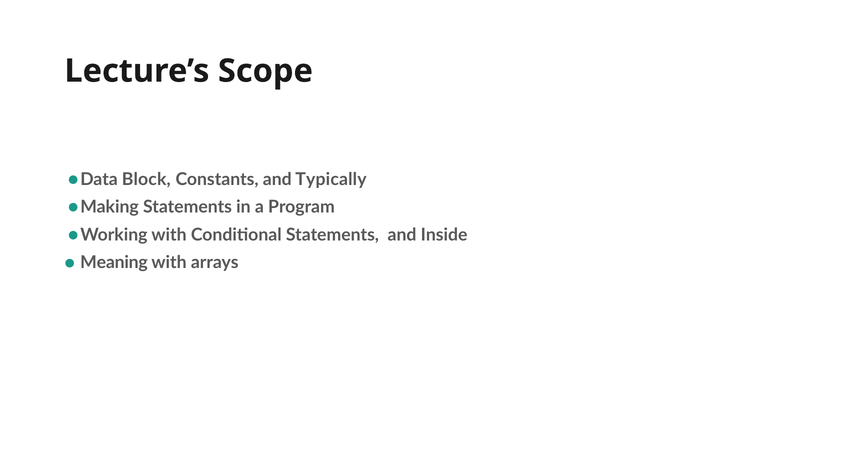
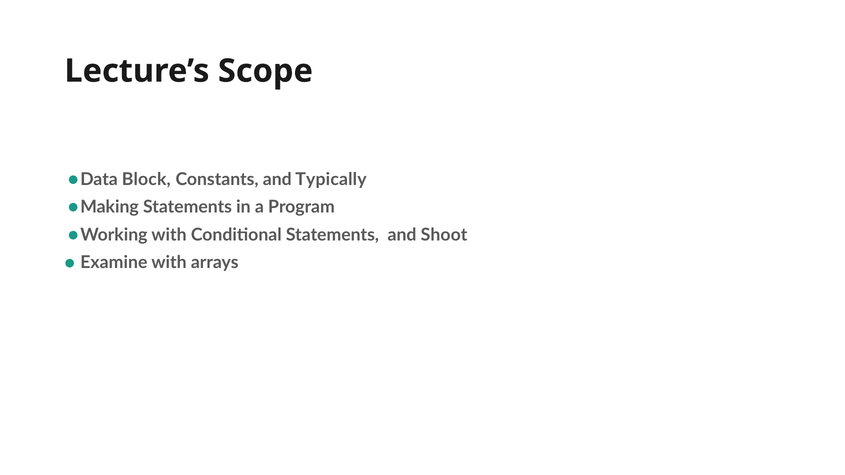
Inside: Inside -> Shoot (444, 235)
Meaning: Meaning -> Examine (114, 263)
